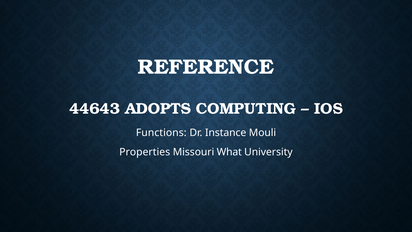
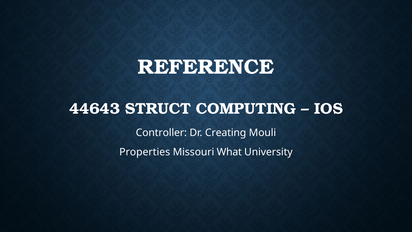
ADOPTS: ADOPTS -> STRUCT (158, 109)
Functions: Functions -> Controller (161, 133)
Instance: Instance -> Creating (226, 133)
